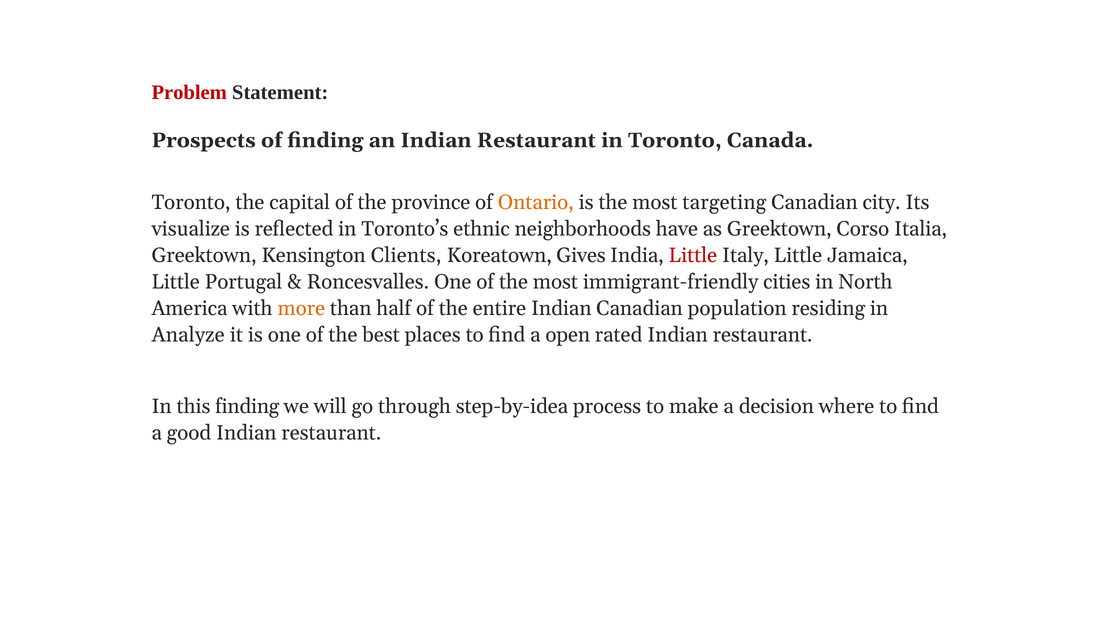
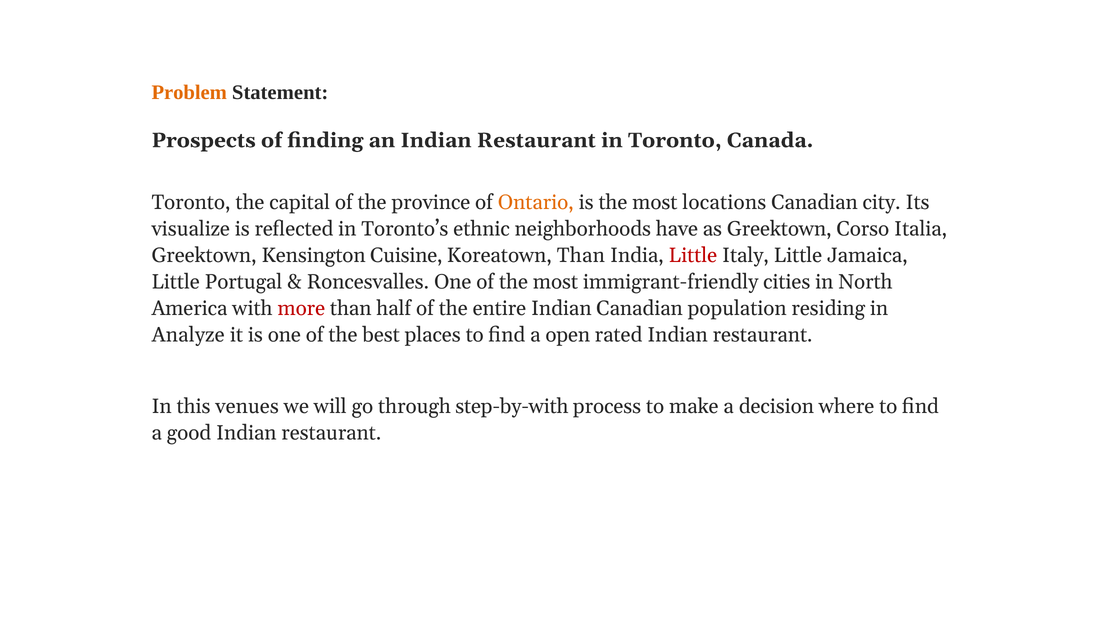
Problem colour: red -> orange (189, 93)
targeting: targeting -> locations (724, 203)
Clients: Clients -> Cuisine (406, 256)
Koreatown Gives: Gives -> Than (581, 256)
more colour: orange -> red (301, 309)
this finding: finding -> venues (247, 407)
step-by-idea: step-by-idea -> step-by-with (512, 407)
